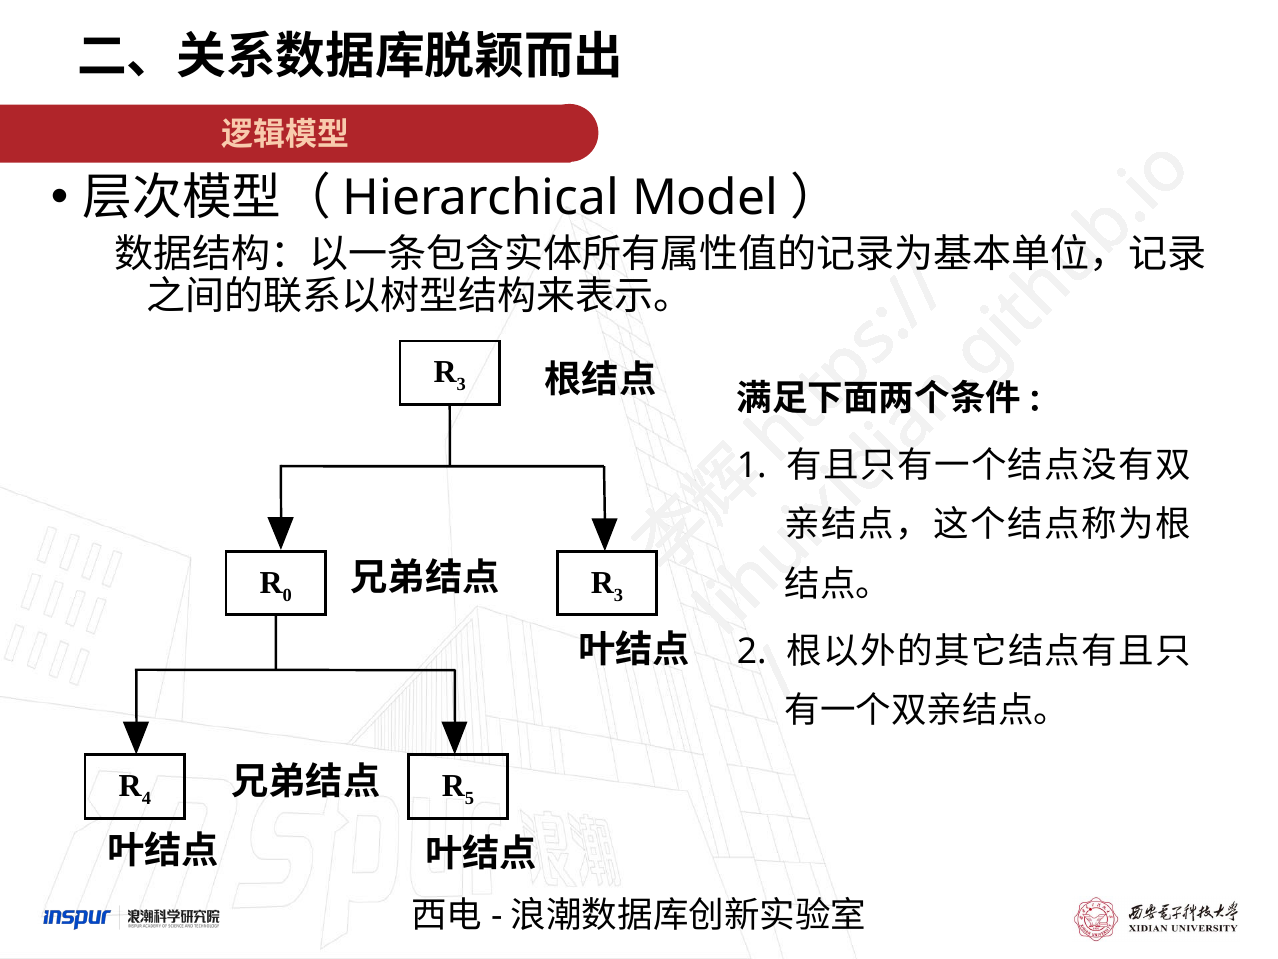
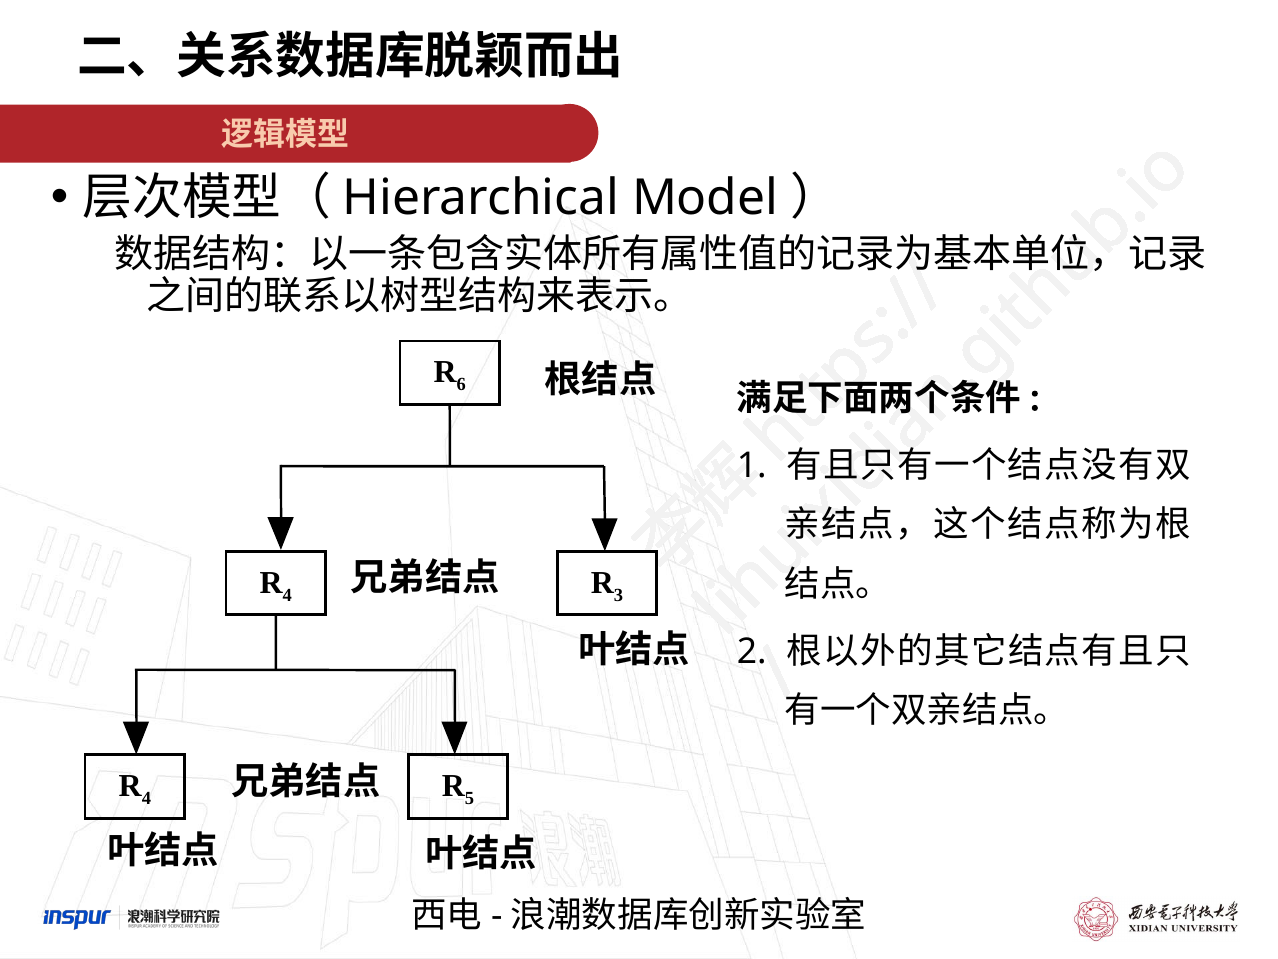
3: 3 -> 6 (461, 385)
0: 0 -> 4 (287, 595)
